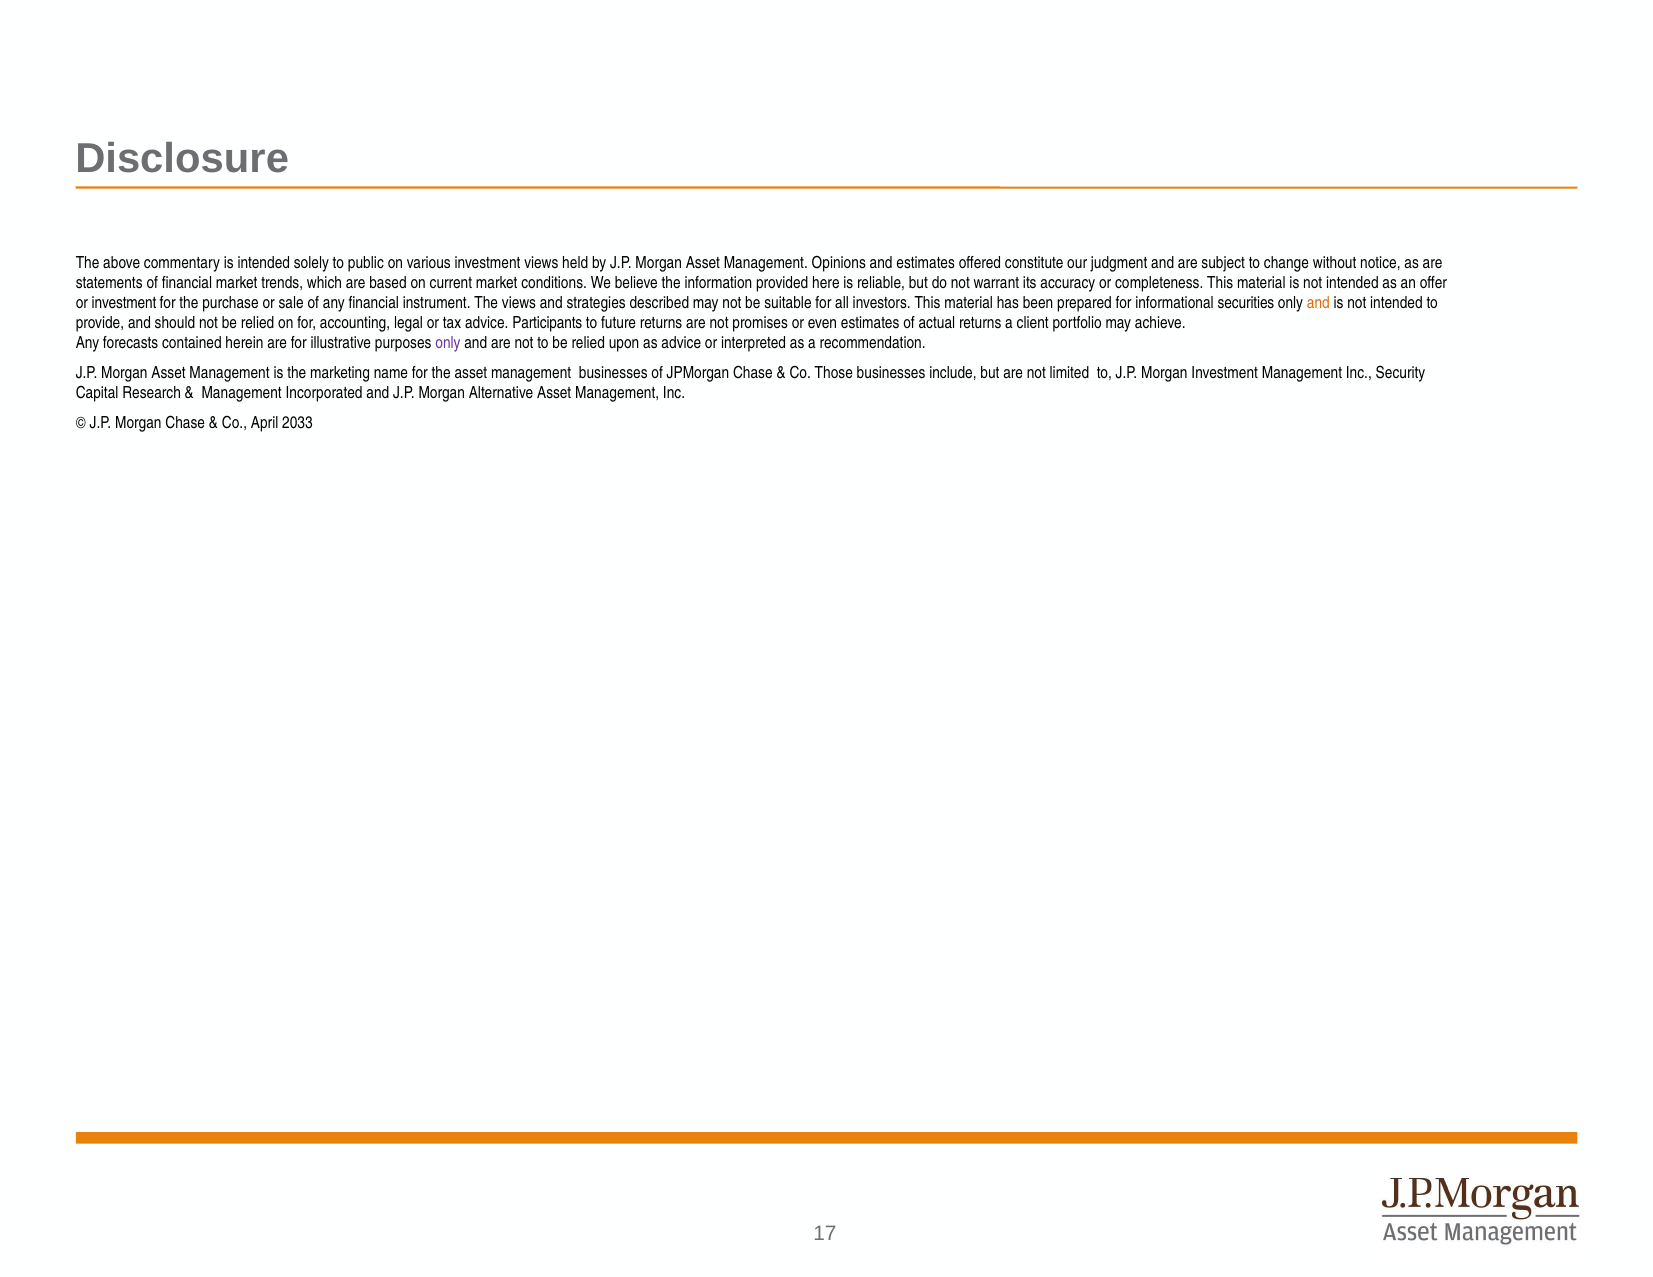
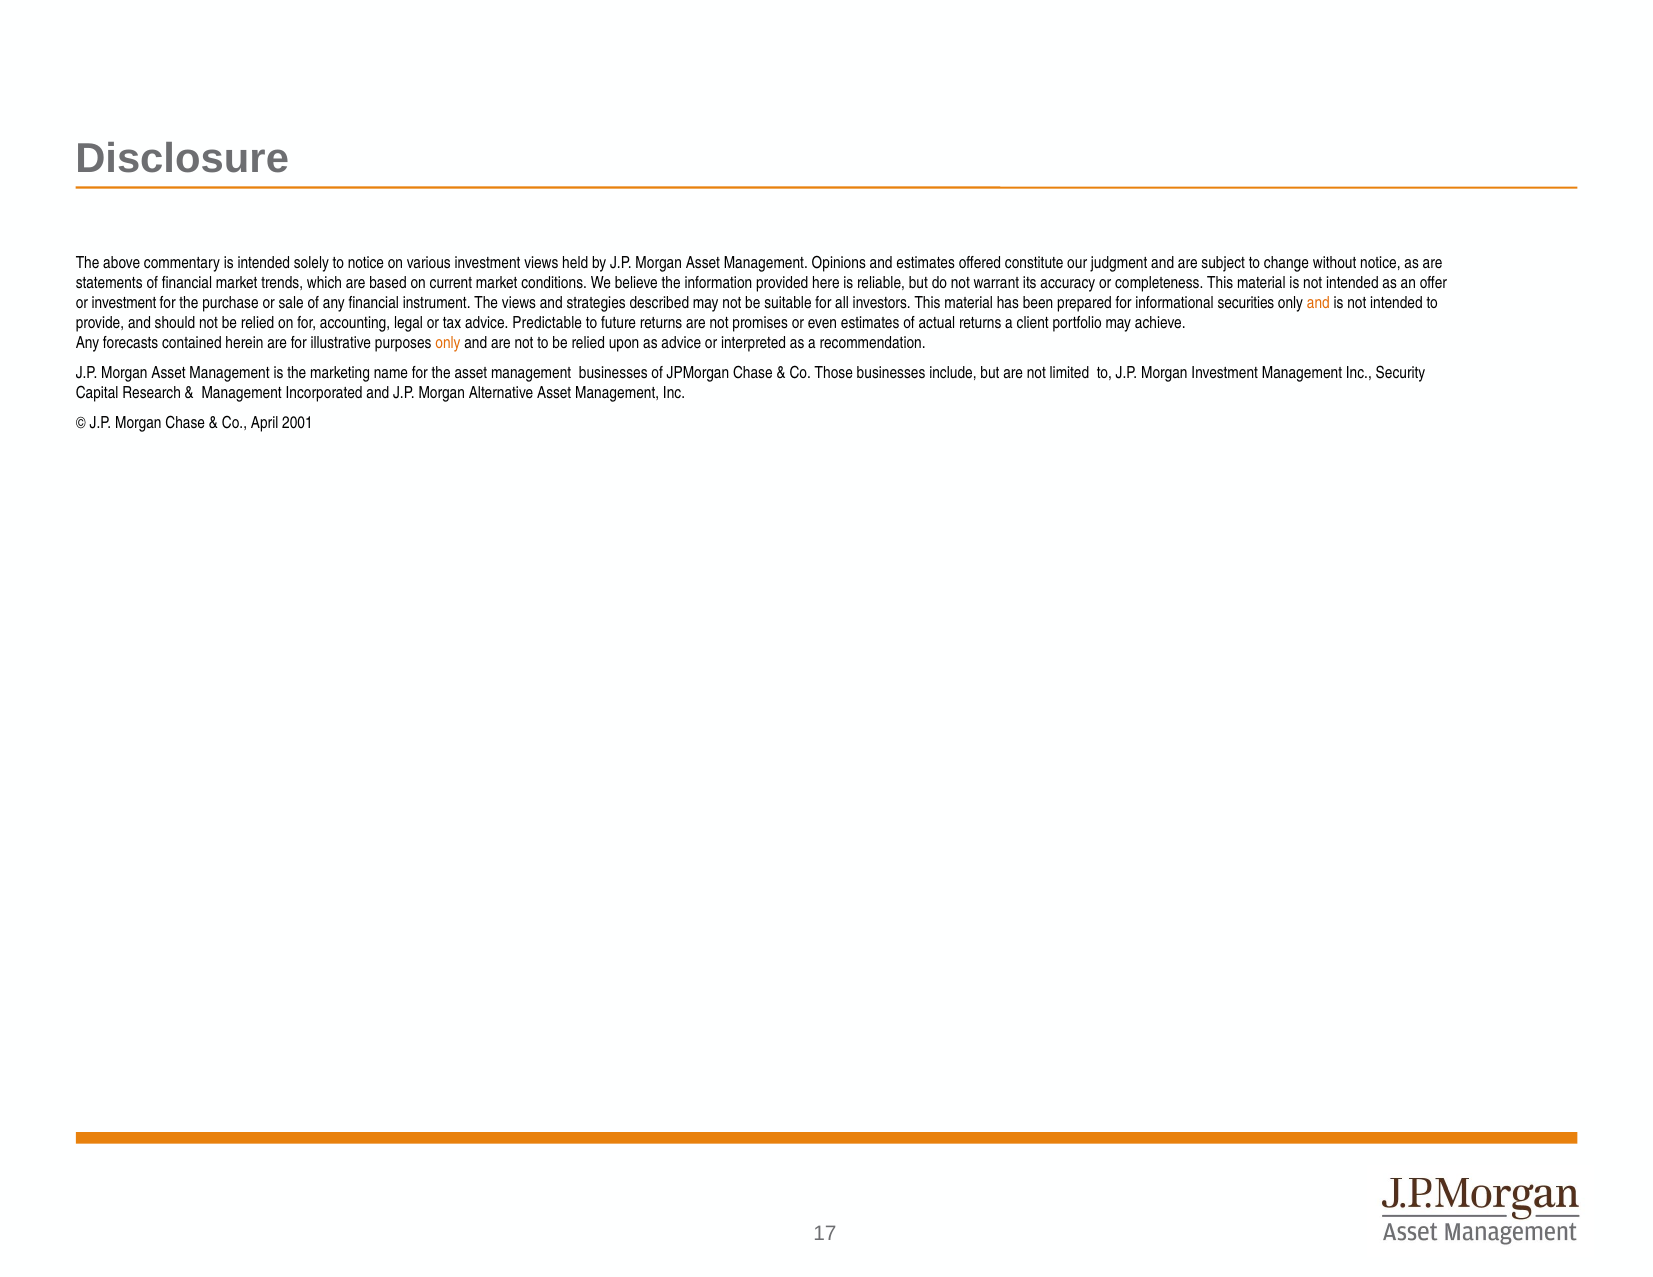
to public: public -> notice (366, 263)
Participants: Participants -> Predictable (547, 323)
only colour: purple -> orange (448, 343)
2033: 2033 -> 2001 (297, 423)
